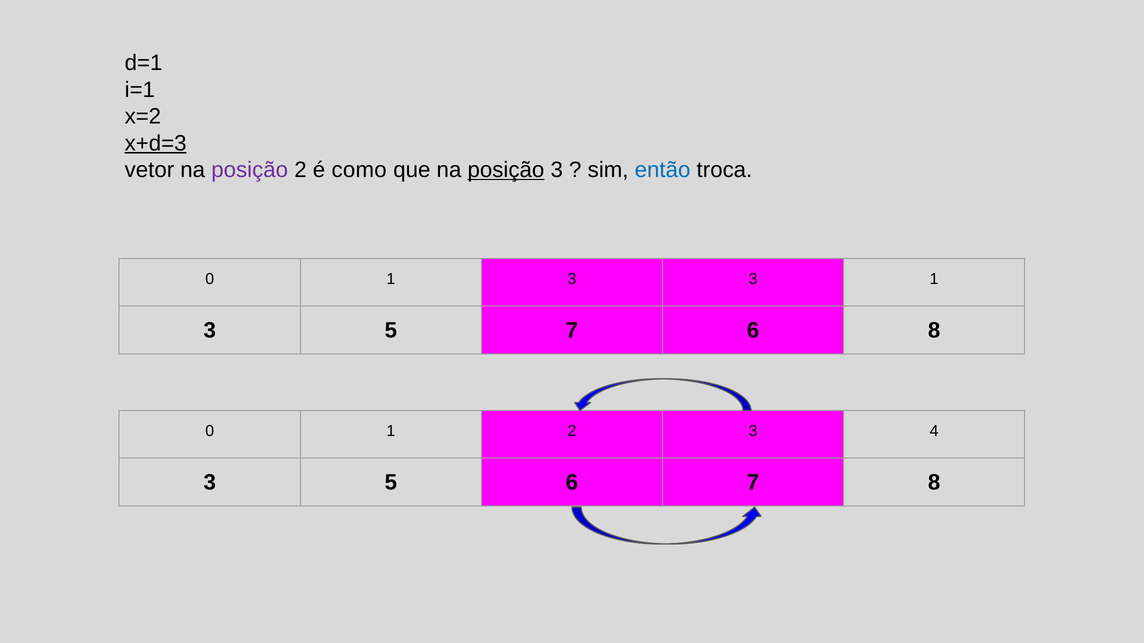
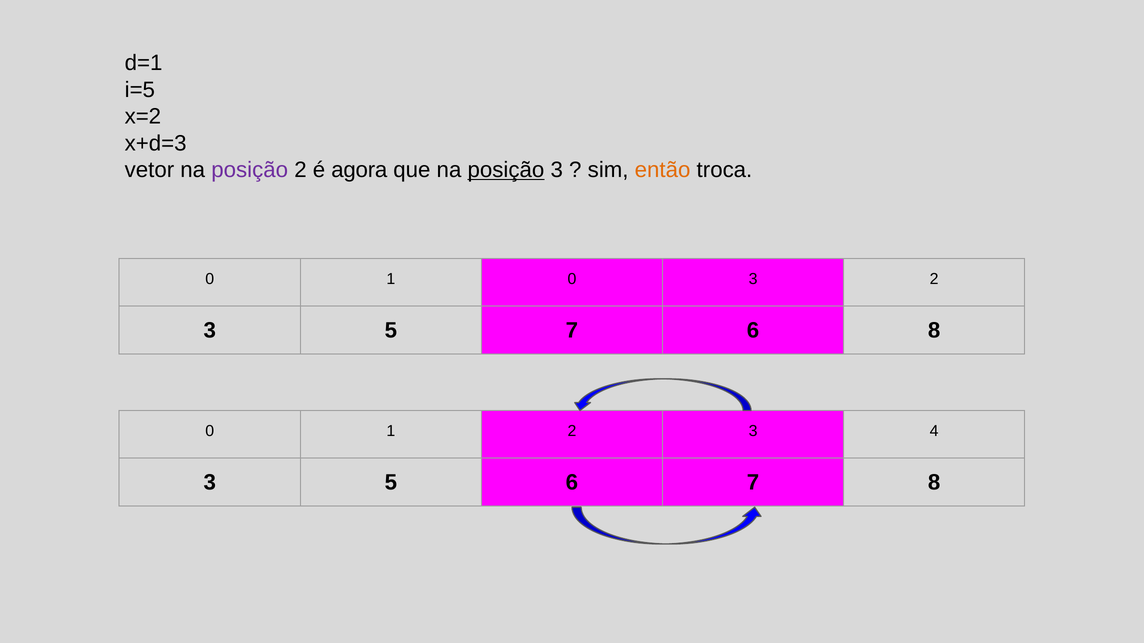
i=1: i=1 -> i=5 (140, 90)
x+d=3 underline: present -> none (156, 143)
como: como -> agora (359, 170)
então colour: blue -> orange (663, 170)
0 1 3: 3 -> 0 (572, 279)
3 1: 1 -> 2 (934, 279)
